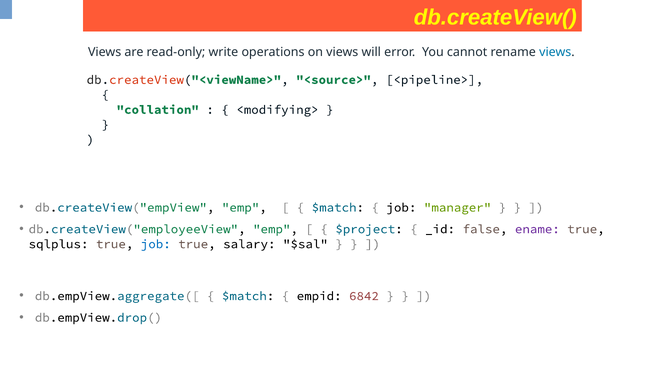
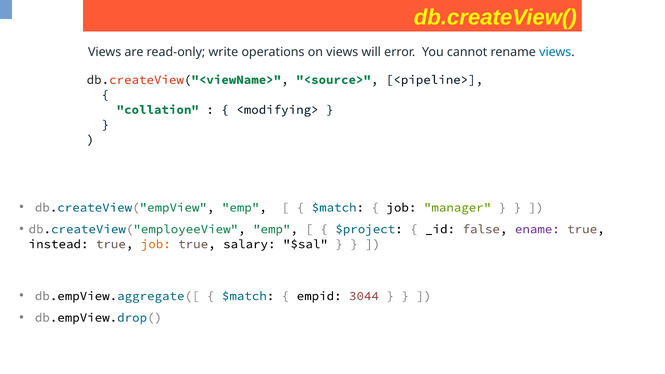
sqlplus: sqlplus -> instead (59, 244)
job colour: blue -> orange (156, 244)
6842: 6842 -> 3044 (364, 296)
